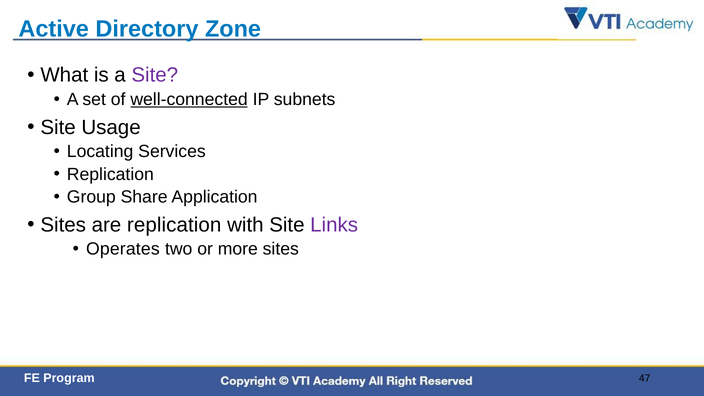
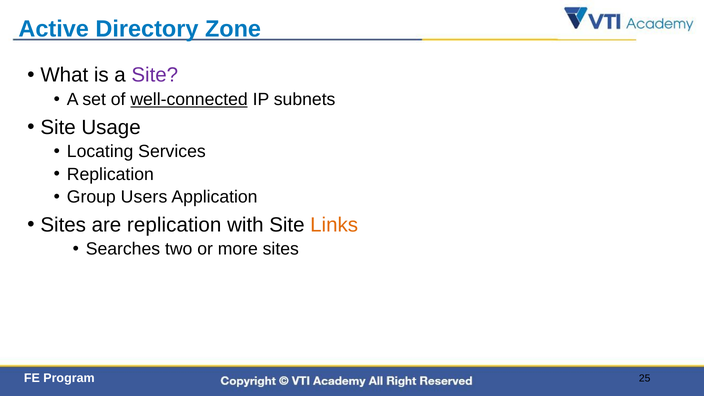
Share: Share -> Users (144, 197)
Links colour: purple -> orange (334, 225)
Operates: Operates -> Searches (123, 249)
47: 47 -> 25 (645, 378)
